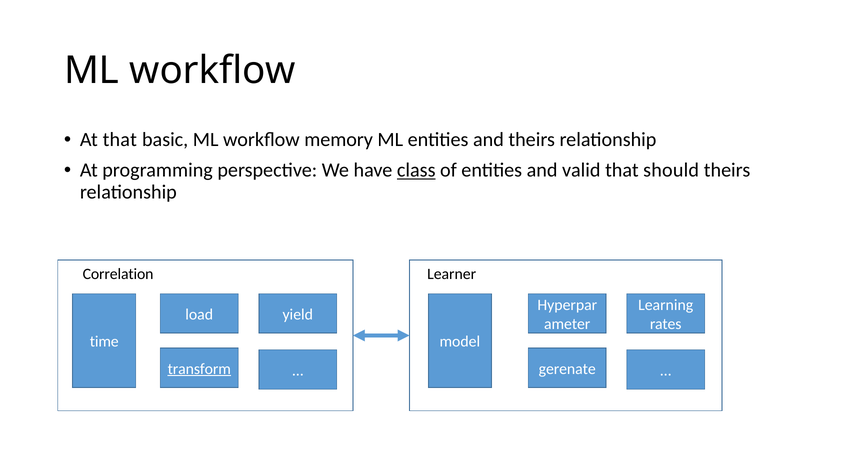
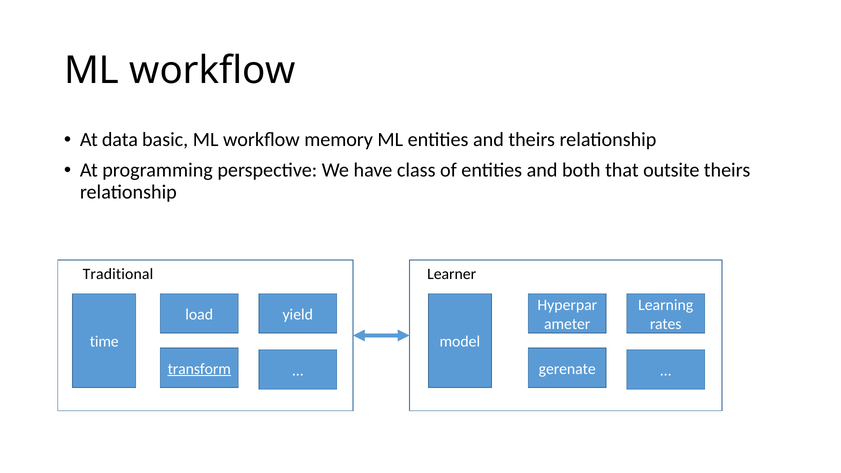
At that: that -> data (120, 140)
class underline: present -> none (416, 170)
valid: valid -> both (581, 170)
should: should -> outsite (671, 170)
Correlation: Correlation -> Traditional (118, 274)
